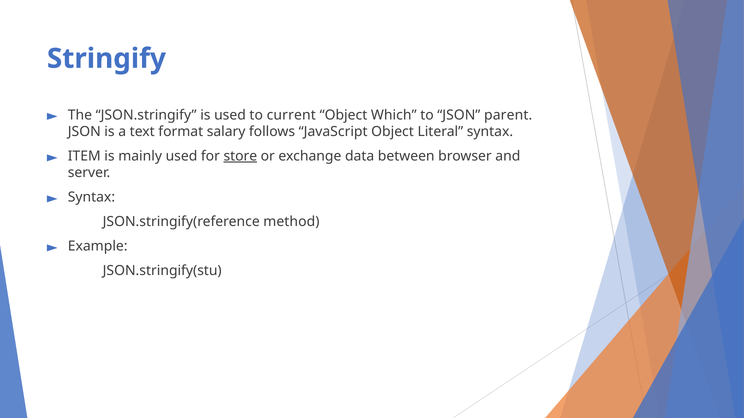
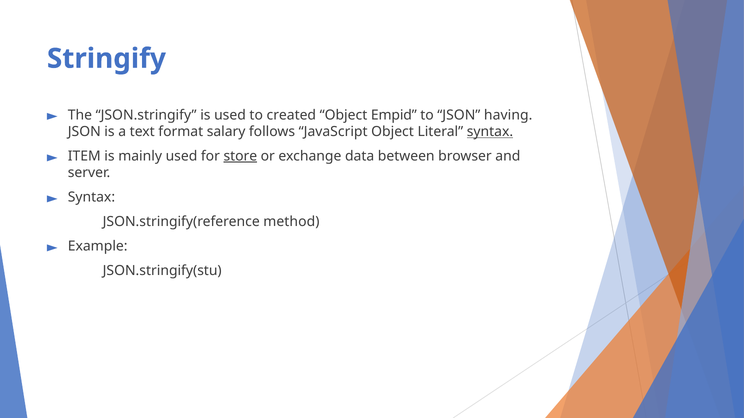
current: current -> created (291, 115)
Which: Which -> Empid (394, 115)
parent: parent -> having (508, 115)
syntax underline: none -> present (490, 132)
